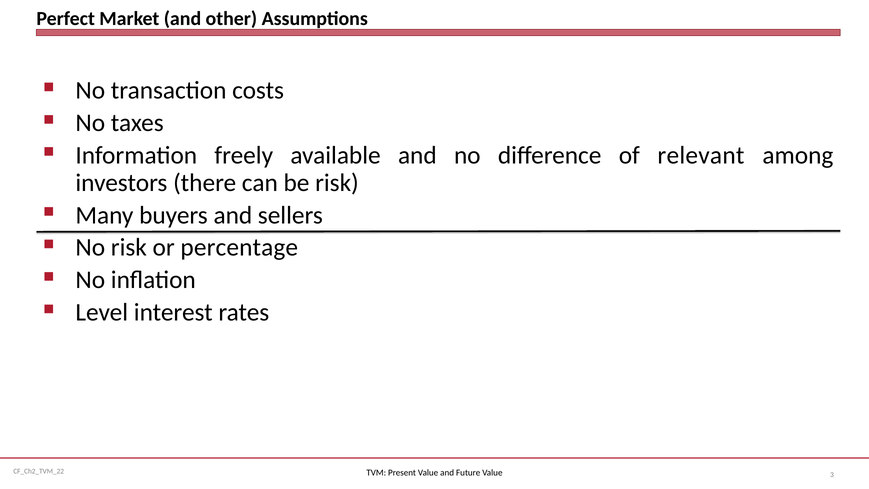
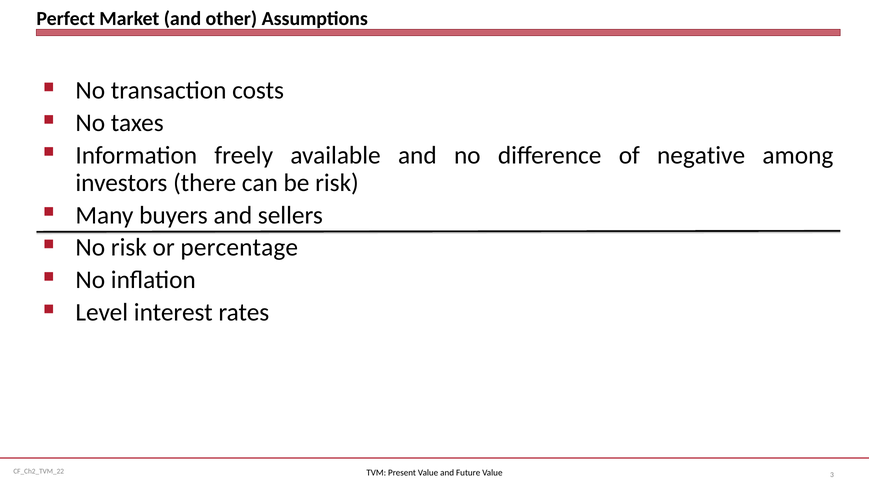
relevant: relevant -> negative (701, 155)
